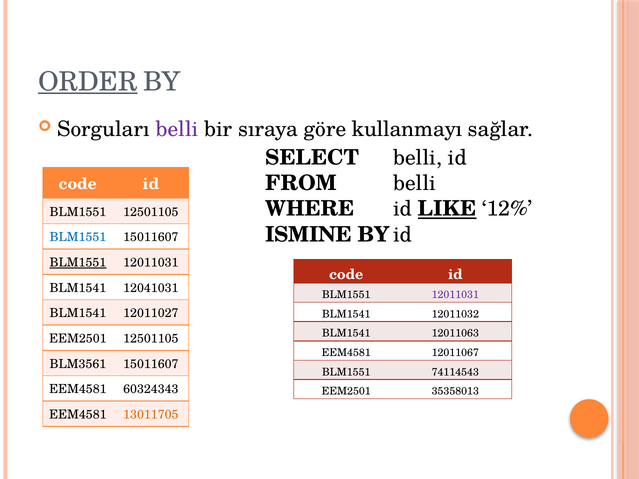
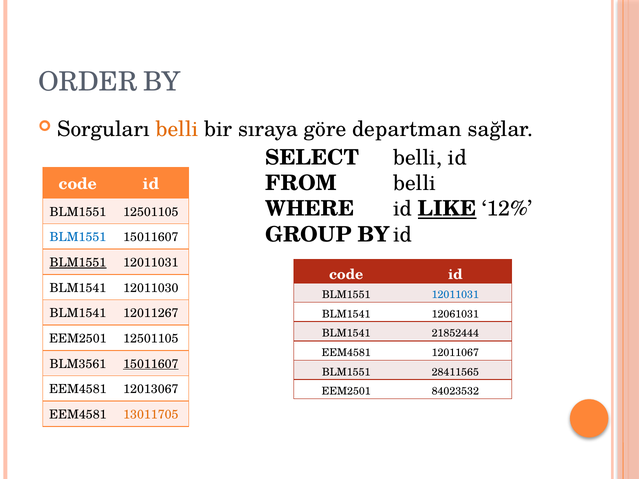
ORDER underline: present -> none (88, 82)
belli colour: purple -> orange (177, 129)
kullanmayı: kullanmayı -> departman (407, 129)
ISMINE: ISMINE -> GROUP (309, 235)
12041031: 12041031 -> 12011030 (151, 288)
12011031 colour: purple -> blue (455, 295)
12011027: 12011027 -> 12011267 (151, 313)
12011032: 12011032 -> 12061031 (455, 314)
12011063: 12011063 -> 21852444 (455, 334)
15011607 underline: none -> present (151, 364)
74114543: 74114543 -> 28411565 (455, 372)
60324343: 60324343 -> 12013067 (151, 390)
35358013: 35358013 -> 84023532 (455, 391)
